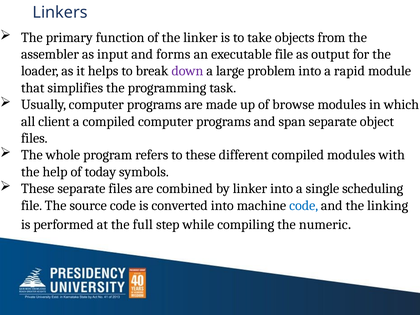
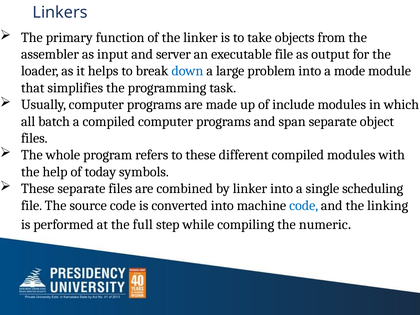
forms: forms -> server (173, 54)
down colour: purple -> blue (187, 71)
rapid: rapid -> mode (350, 71)
browse: browse -> include (293, 105)
client: client -> batch (54, 121)
